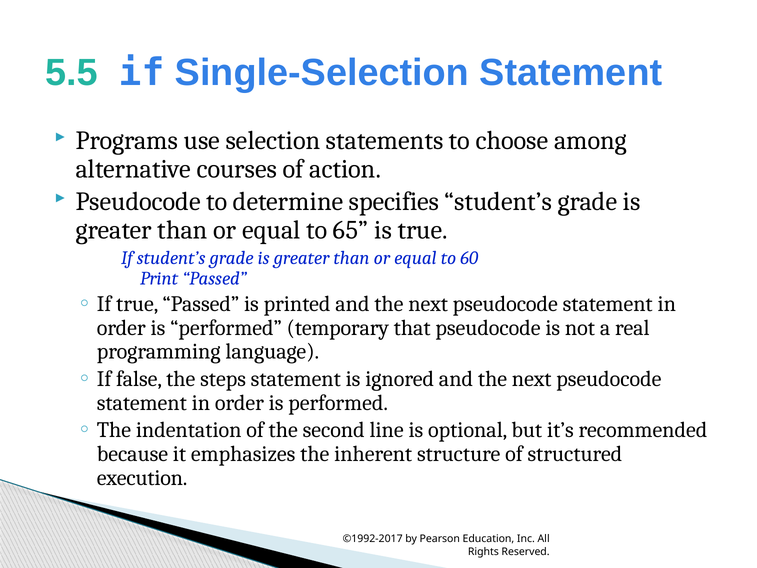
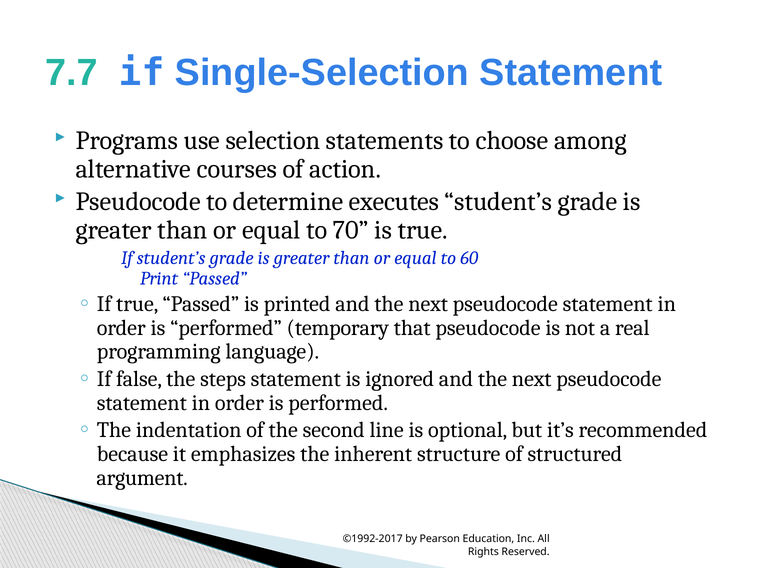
5.5: 5.5 -> 7.7 (72, 73)
specifies: specifies -> executes (394, 201)
65: 65 -> 70 (351, 230)
execution: execution -> argument (142, 478)
